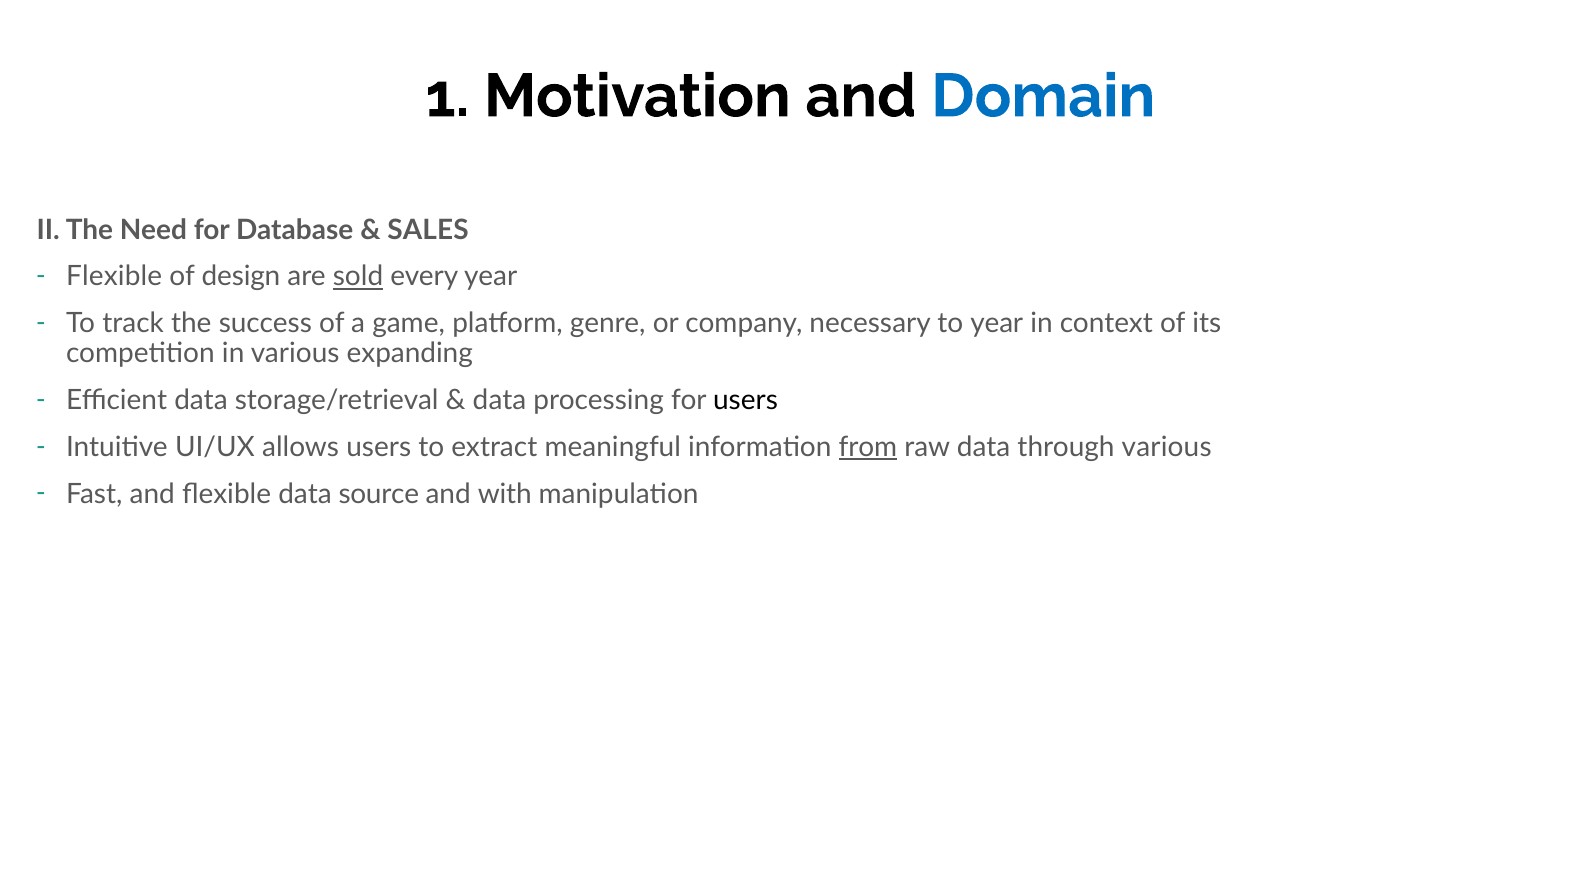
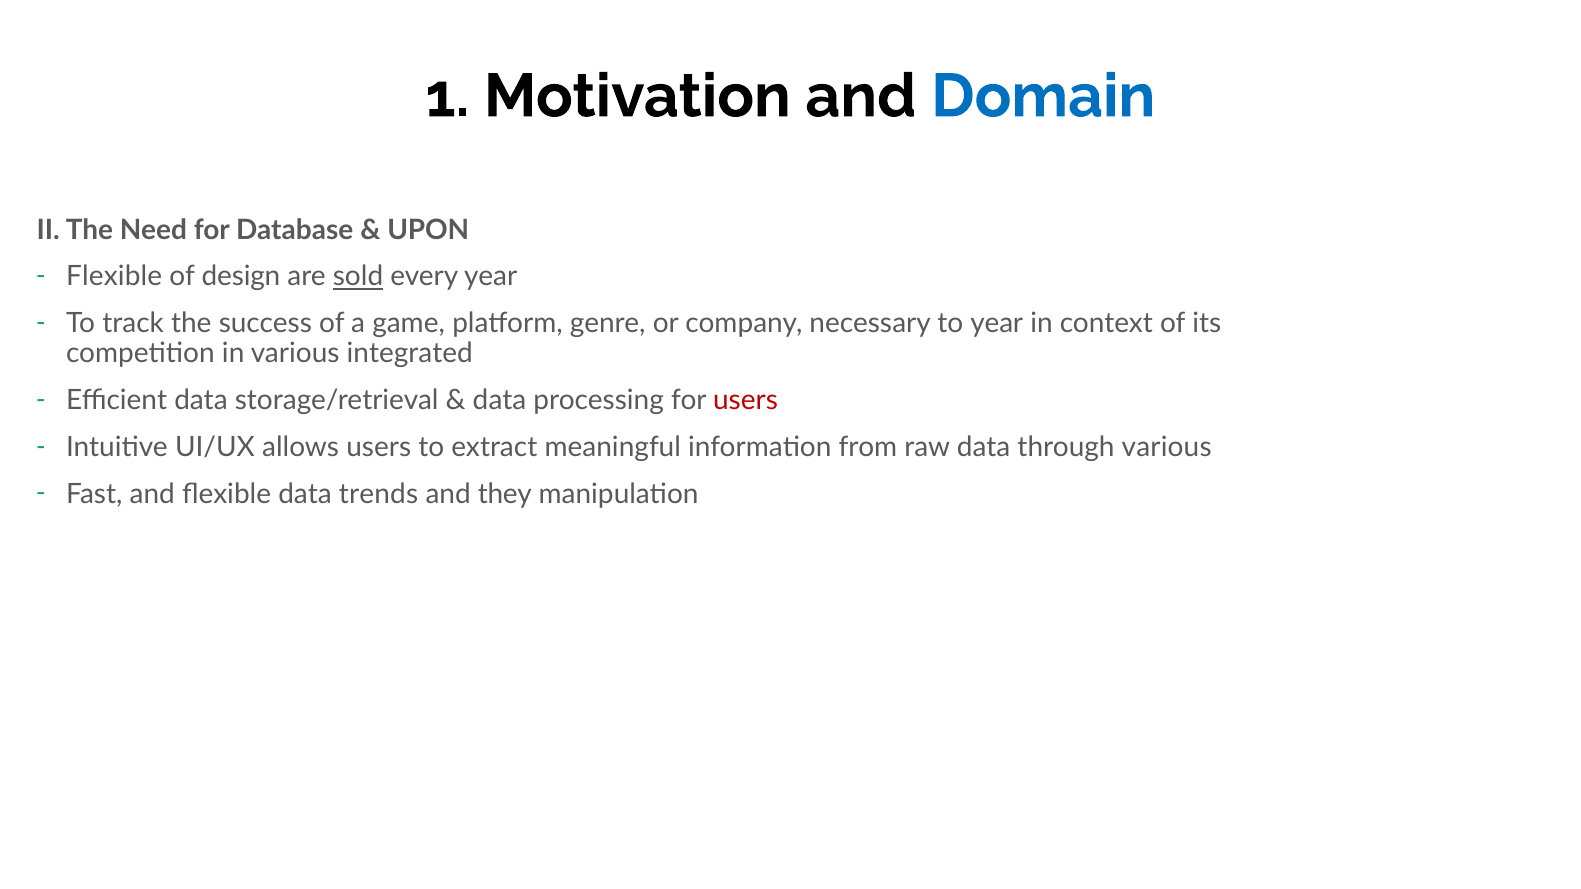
SALES: SALES -> UPON (428, 230)
expanding: expanding -> integrated (410, 354)
users colour: black -> red (746, 401)
from underline: present -> none (868, 447)
source: source -> trends (379, 494)
with: with -> they (505, 494)
